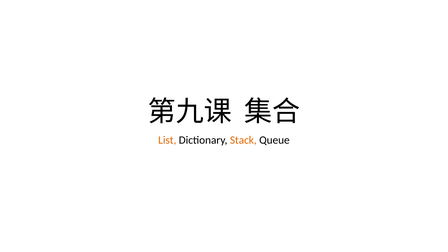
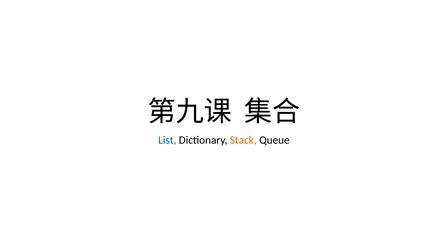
List colour: orange -> blue (167, 140)
